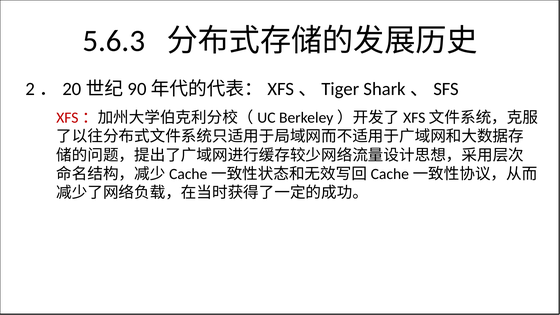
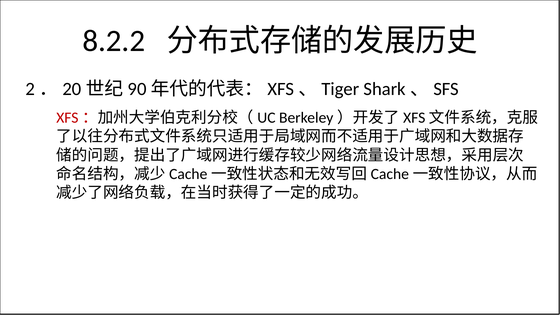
5.6.3: 5.6.3 -> 8.2.2 (114, 41)
